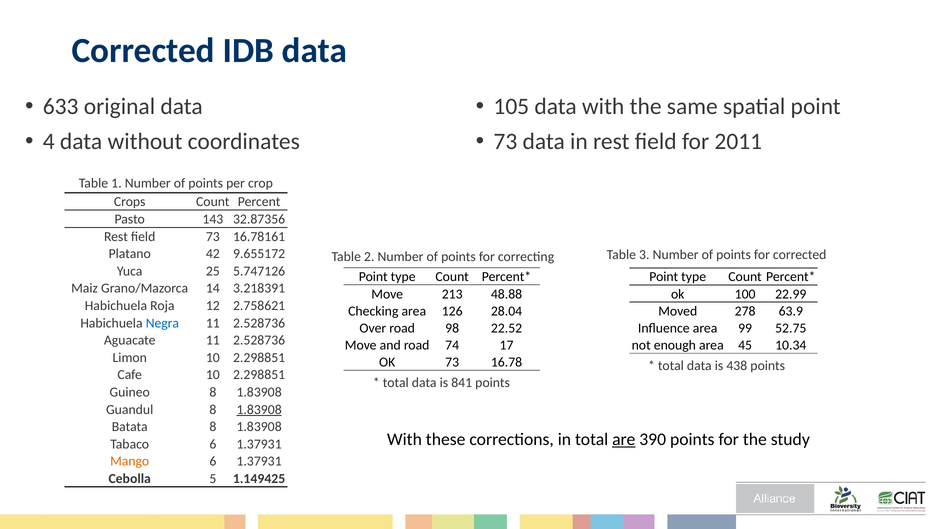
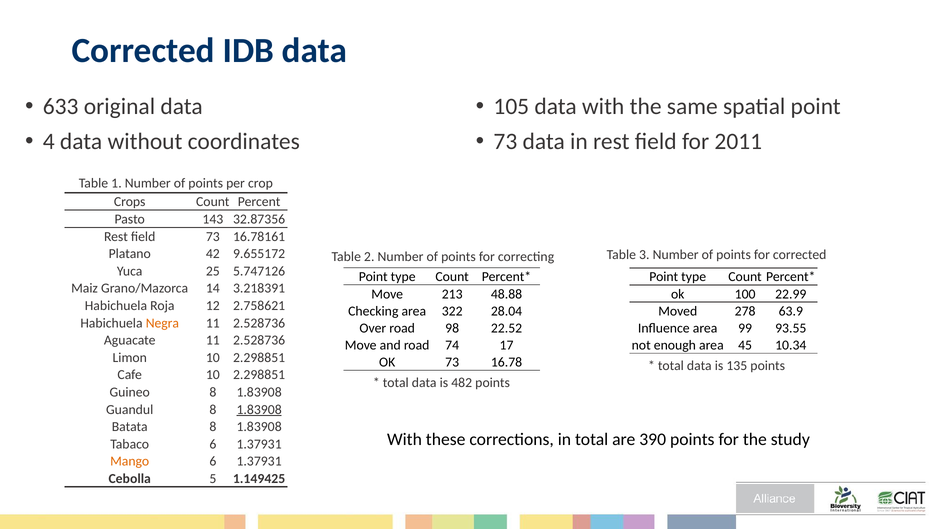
126: 126 -> 322 (452, 311)
Negra colour: blue -> orange (162, 323)
52.75: 52.75 -> 93.55 (791, 328)
438: 438 -> 135 (737, 366)
841: 841 -> 482 (462, 383)
are underline: present -> none (624, 439)
